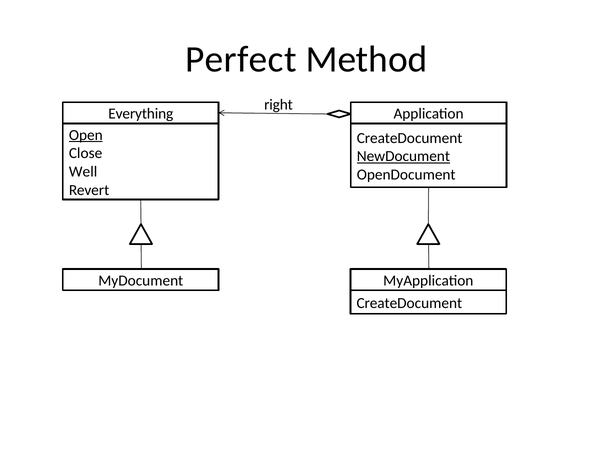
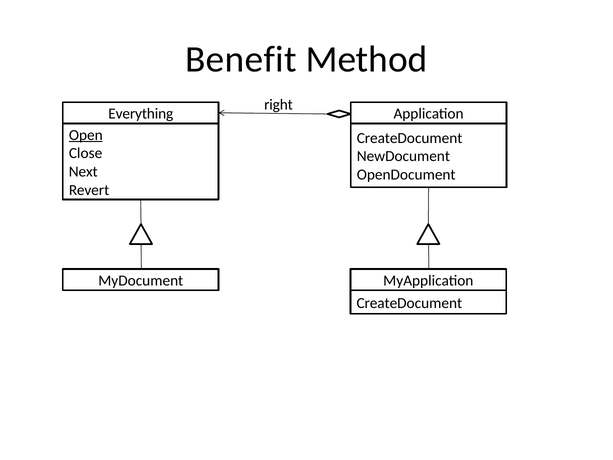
Perfect: Perfect -> Benefit (241, 59)
NewDocument underline: present -> none (403, 156)
Well: Well -> Next (83, 172)
